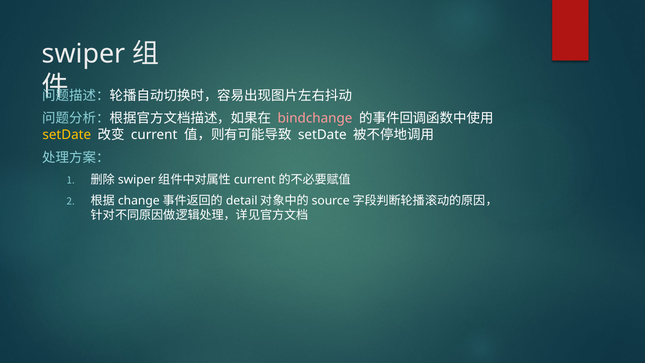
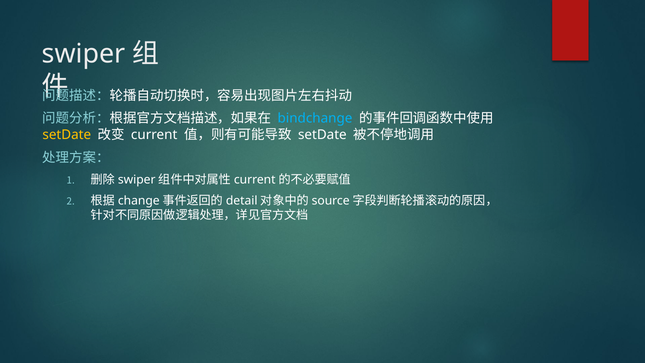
bindchange colour: pink -> light blue (315, 118)
